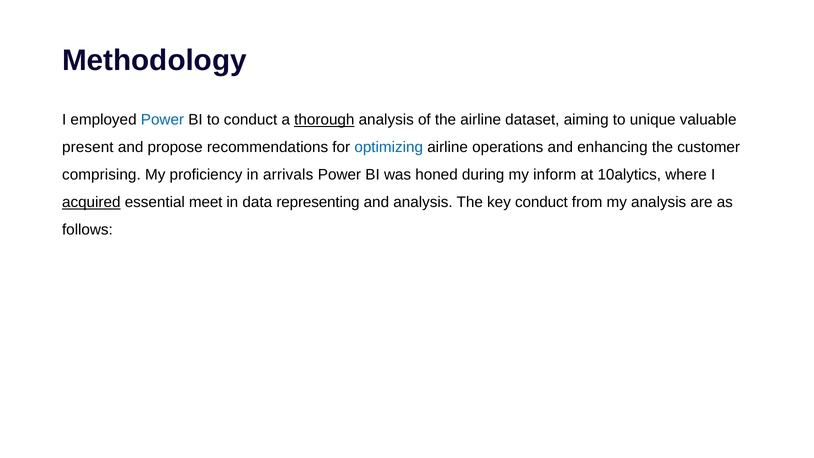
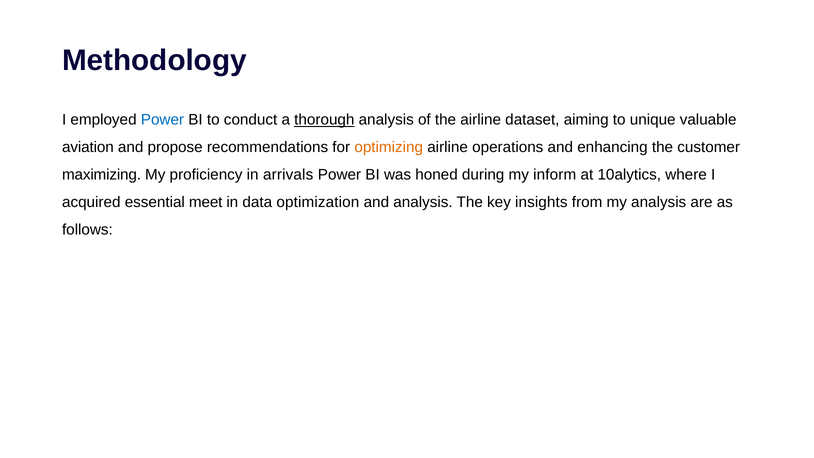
present: present -> aviation (88, 147)
optimizing colour: blue -> orange (389, 147)
comprising: comprising -> maximizing (102, 175)
acquired underline: present -> none (91, 202)
representing: representing -> optimization (318, 202)
key conduct: conduct -> insights (541, 202)
